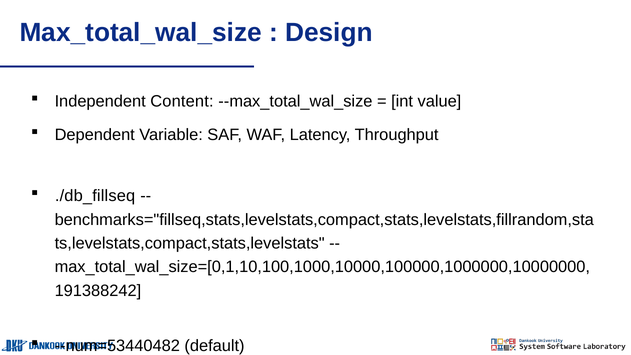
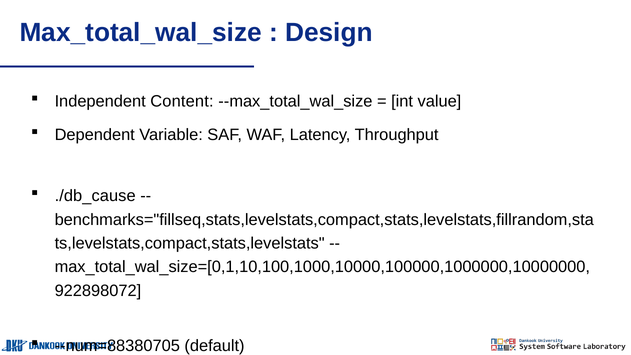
./db_fillseq: ./db_fillseq -> ./db_cause (95, 196)
191388242: 191388242 -> 922898072 (98, 291)
--num=53440482: --num=53440482 -> --num=88380705 (117, 346)
